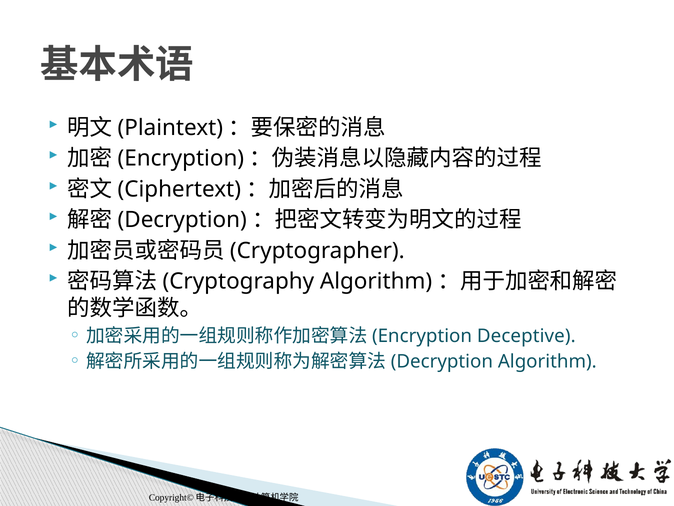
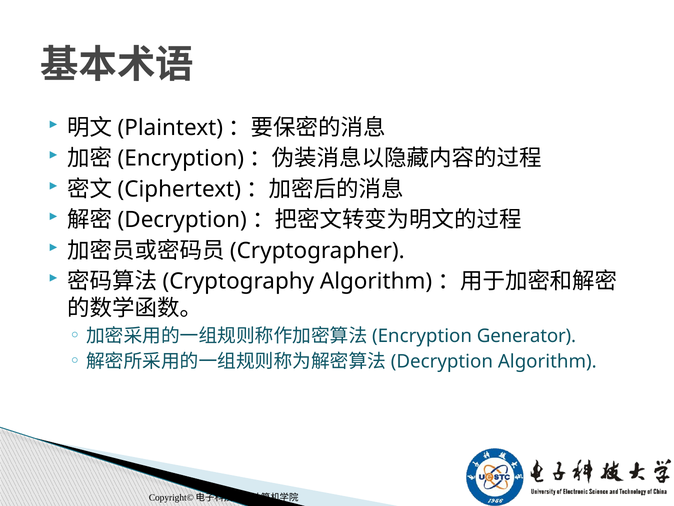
Deceptive: Deceptive -> Generator (526, 336)
